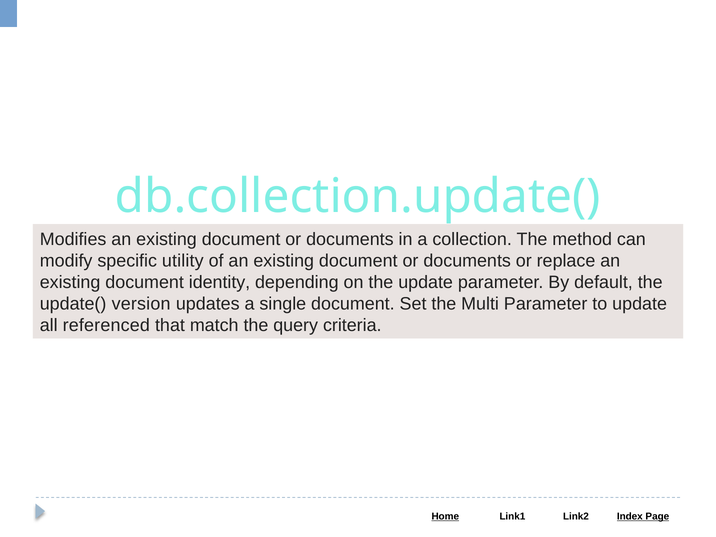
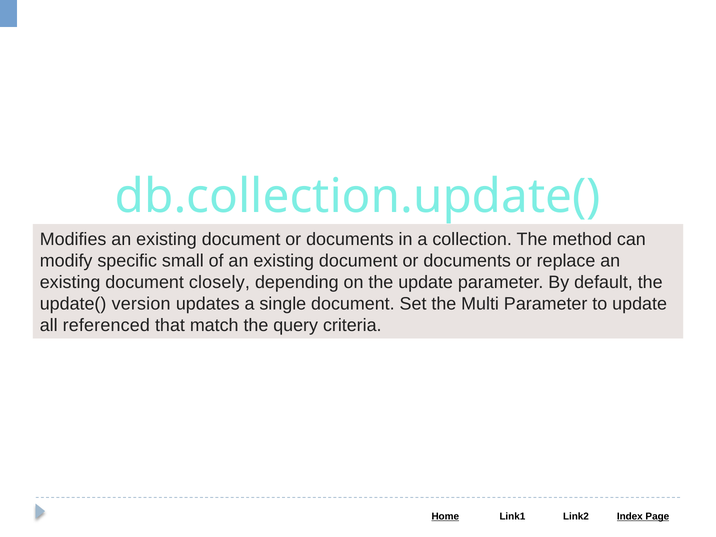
utility: utility -> small (183, 261)
identity: identity -> closely (219, 283)
